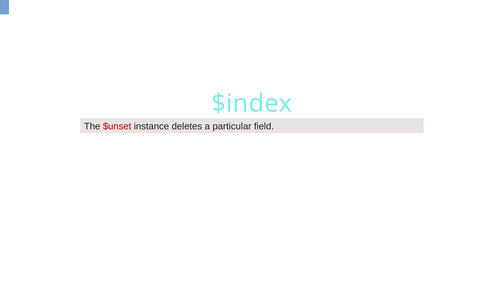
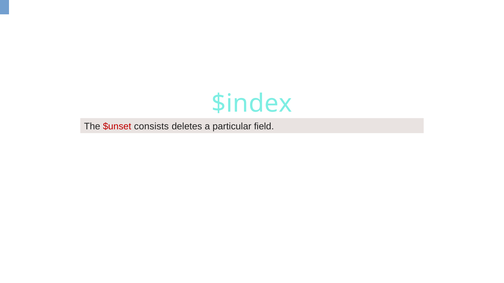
instance: instance -> consists (151, 126)
